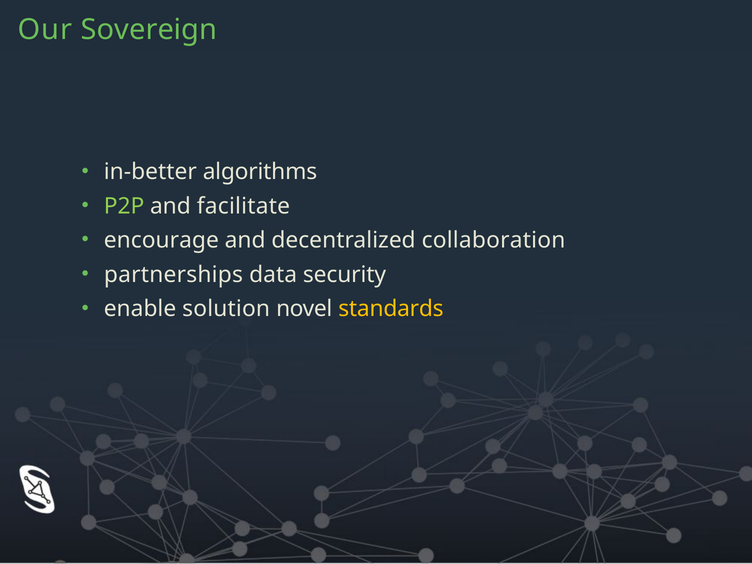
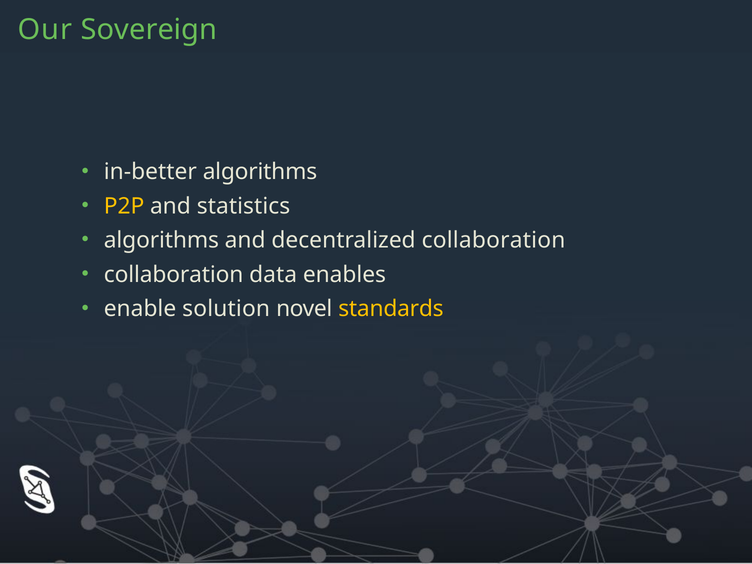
P2P colour: light green -> yellow (124, 206)
facilitate: facilitate -> statistics (244, 206)
encourage: encourage -> algorithms (161, 241)
partnerships: partnerships -> collaboration (174, 275)
security: security -> enables (344, 275)
